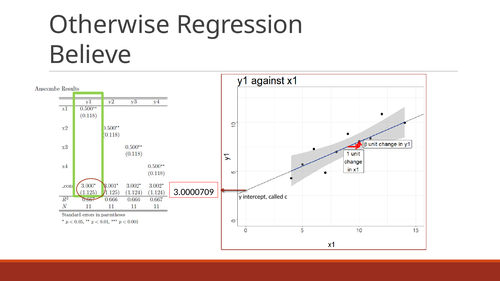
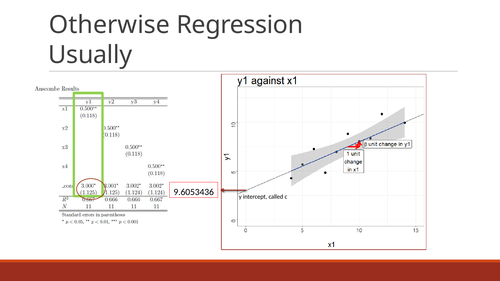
Believe: Believe -> Usually (90, 55)
3.0000709: 3.0000709 -> 9.6053436 (194, 192)
